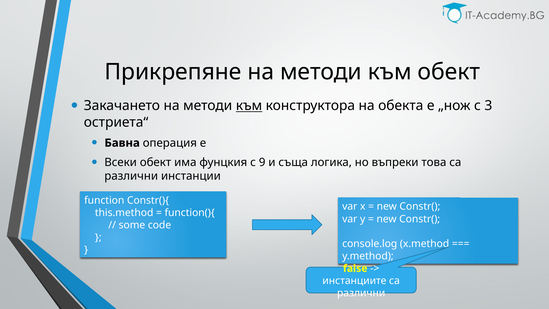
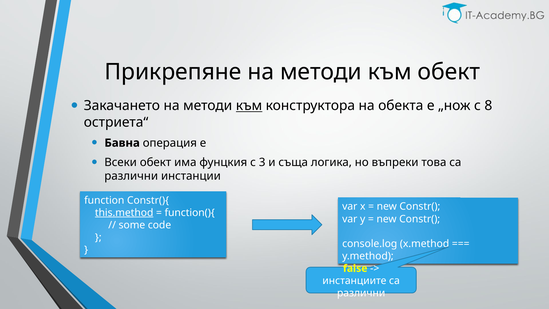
3: 3 -> 8 (488, 106)
9: 9 -> 3 (262, 162)
this.method underline: none -> present (124, 213)
